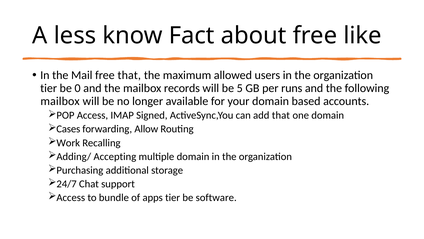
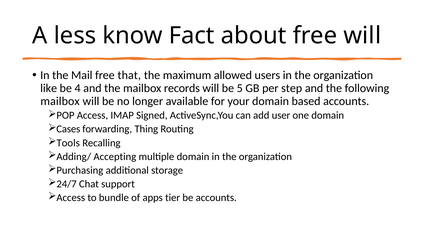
free like: like -> will (362, 36)
tier: tier -> like (49, 88)
0: 0 -> 4 (78, 88)
runs: runs -> step (292, 88)
add that: that -> user (281, 115)
Allow: Allow -> Thing (146, 129)
Work: Work -> Tools (68, 143)
be software: software -> accounts (216, 197)
